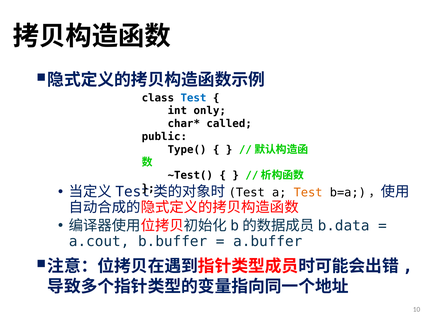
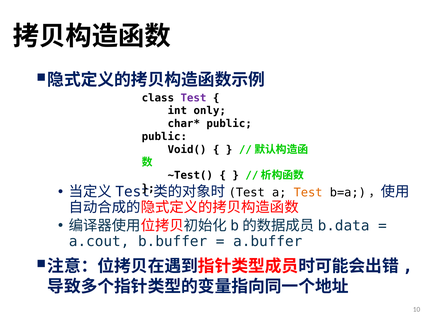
Test colour: blue -> purple (193, 98)
called: called -> public (229, 124)
Type(: Type( -> Void( (187, 150)
